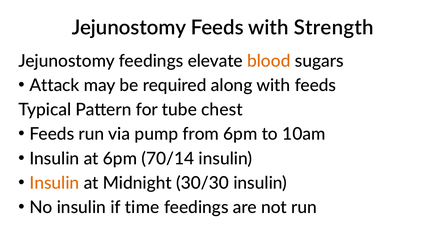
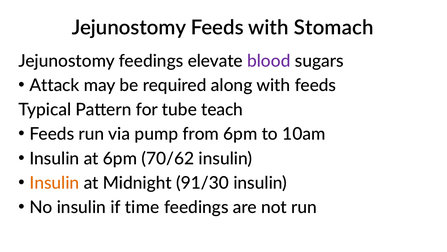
Strength: Strength -> Stomach (334, 28)
blood colour: orange -> purple (269, 61)
chest: chest -> teach (222, 110)
70/14: 70/14 -> 70/62 (168, 158)
30/30: 30/30 -> 91/30 (203, 183)
